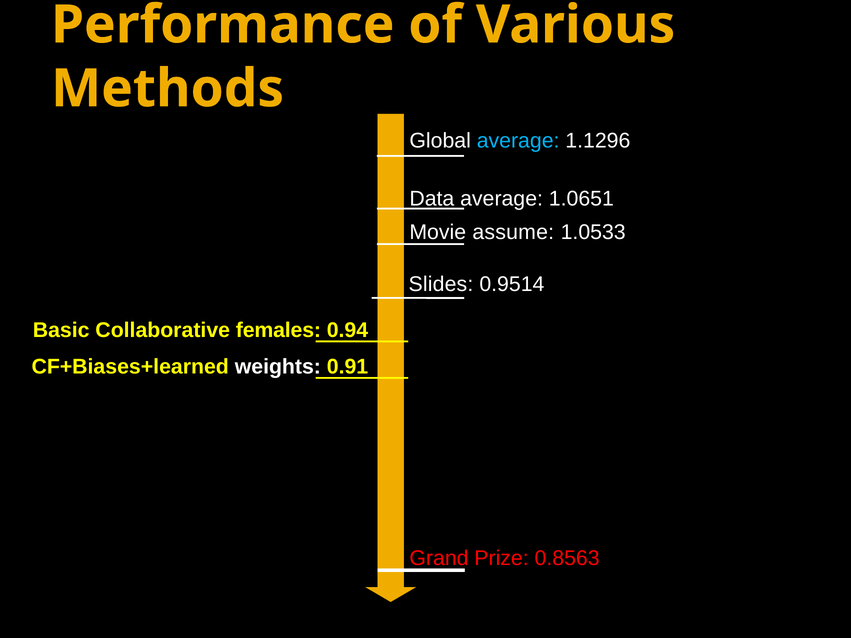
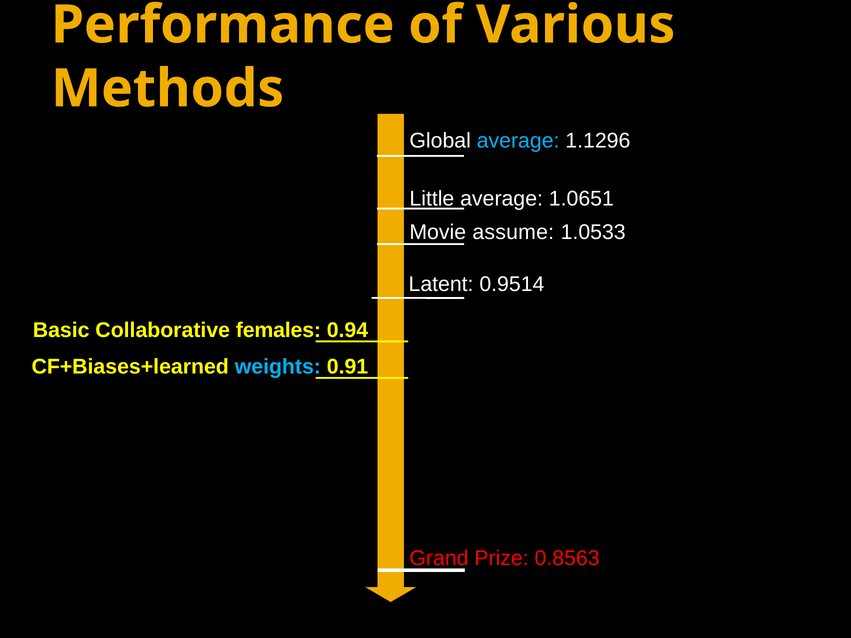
Data: Data -> Little (432, 199)
Slides: Slides -> Latent (441, 284)
weights colour: white -> light blue (278, 367)
